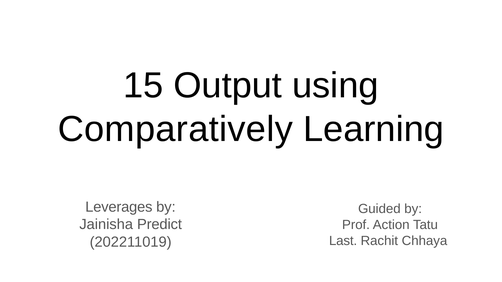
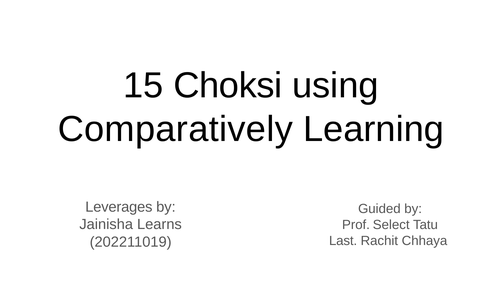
Output: Output -> Choksi (228, 86)
Predict: Predict -> Learns (159, 225)
Action: Action -> Select (391, 225)
